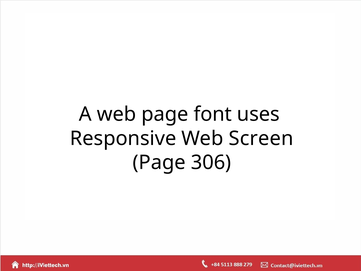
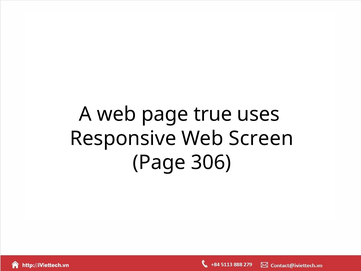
font: font -> true (213, 114)
